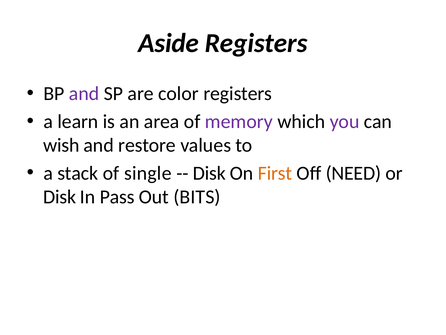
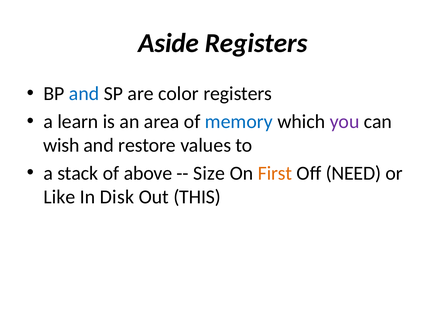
and colour: purple -> blue (84, 94)
memory colour: purple -> blue (239, 121)
single: single -> above (148, 173)
Disk: Disk -> Size (209, 173)
Disk: Disk -> Like (59, 197)
Pass: Pass -> Disk (117, 197)
BITS: BITS -> THIS (197, 197)
